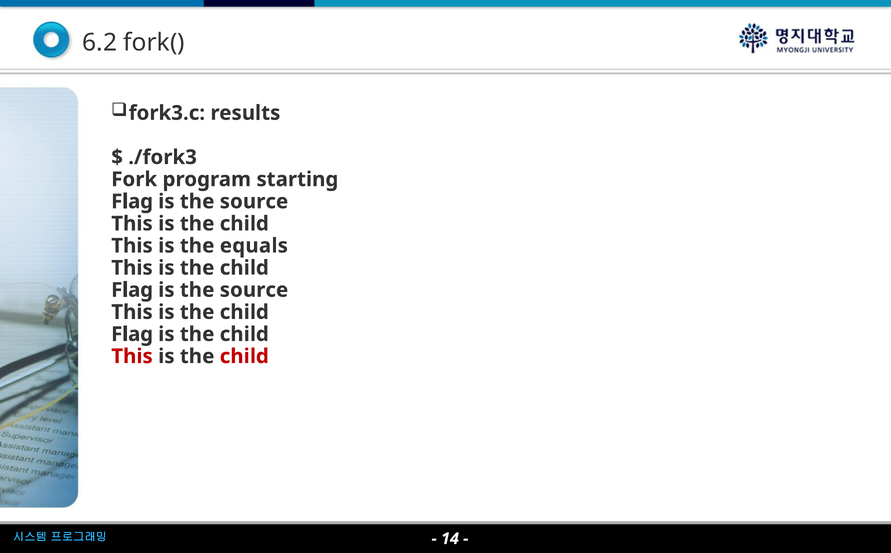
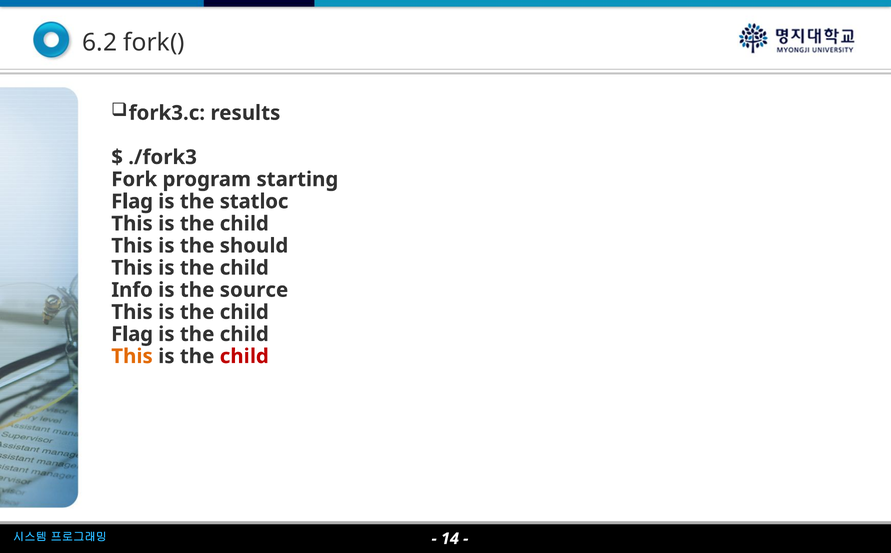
source: source -> statloc (254, 202)
equals: equals -> should (254, 246)
Flag: Flag -> Info (132, 290)
This colour: red -> orange (132, 356)
